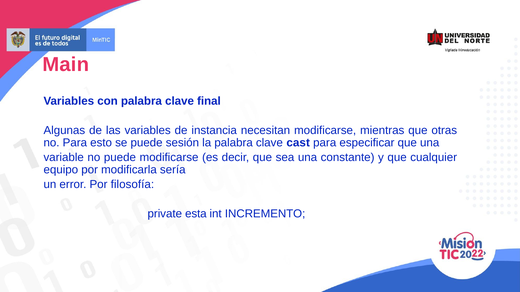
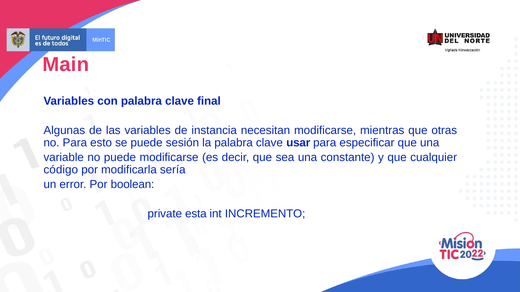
cast: cast -> usar (298, 143)
equipo: equipo -> código (61, 170)
filosofía: filosofía -> boolean (132, 185)
